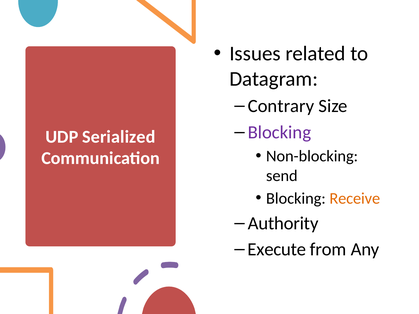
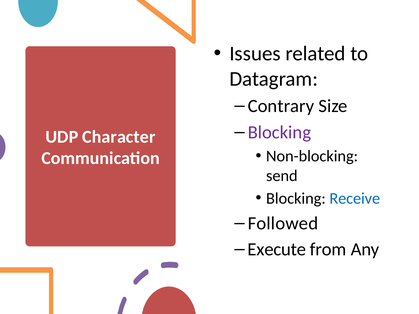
Serialized: Serialized -> Character (119, 137)
Receive colour: orange -> blue (355, 199)
Authority: Authority -> Followed (283, 223)
